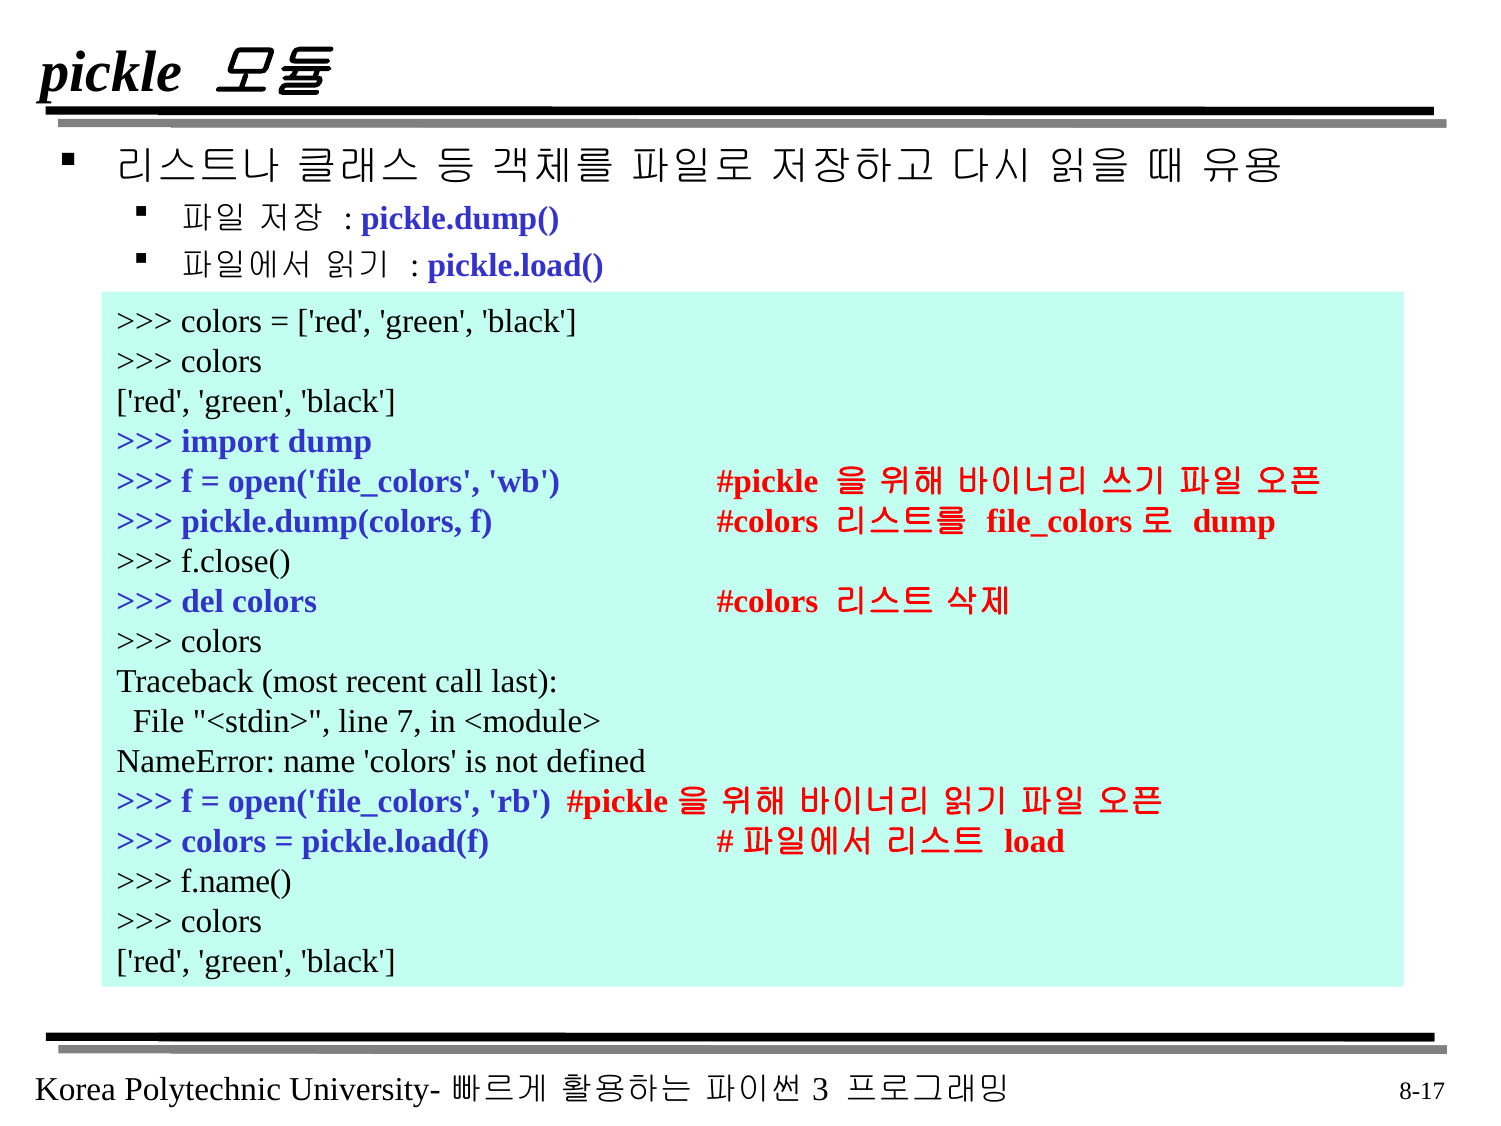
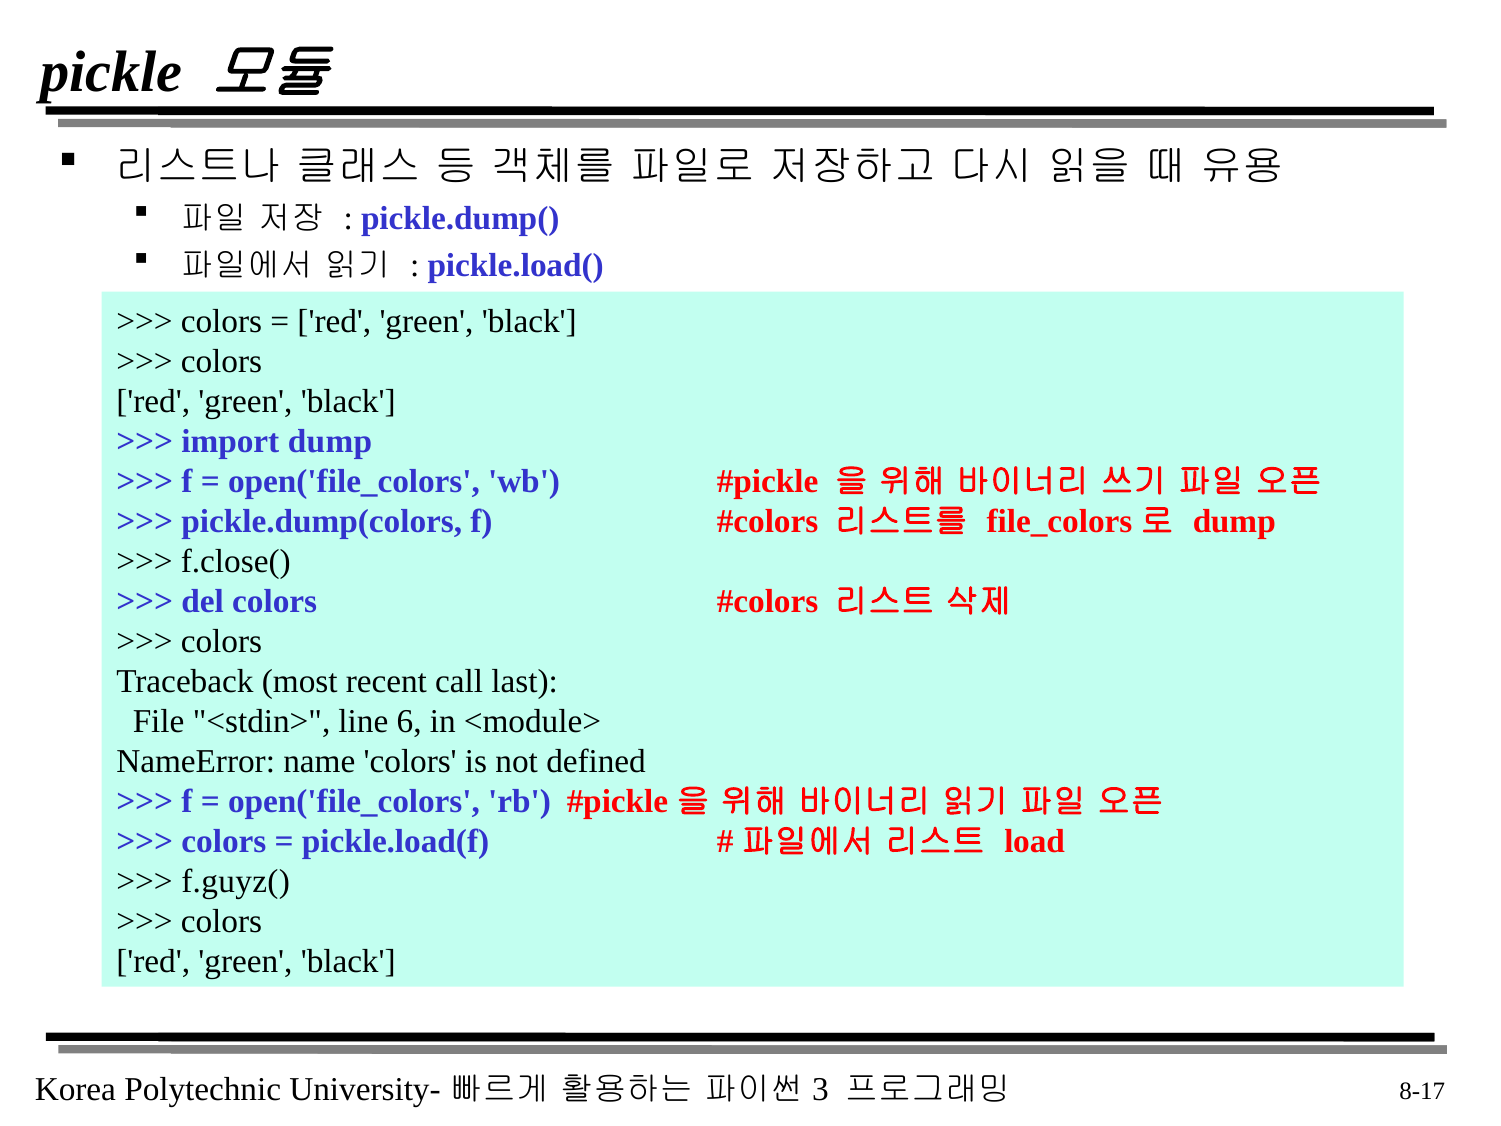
7: 7 -> 6 (409, 721)
f.name(: f.name( -> f.guyz( (236, 881)
